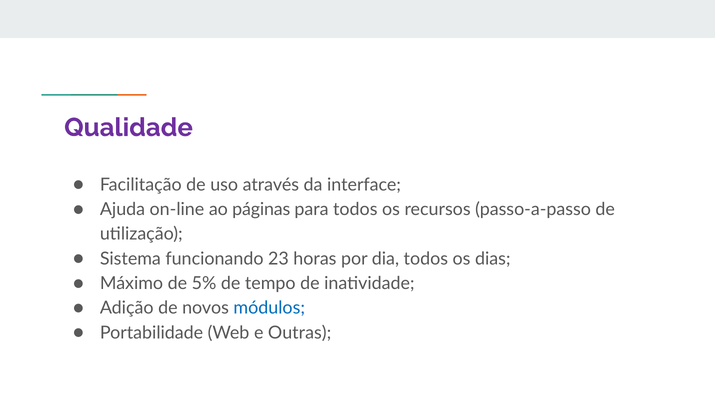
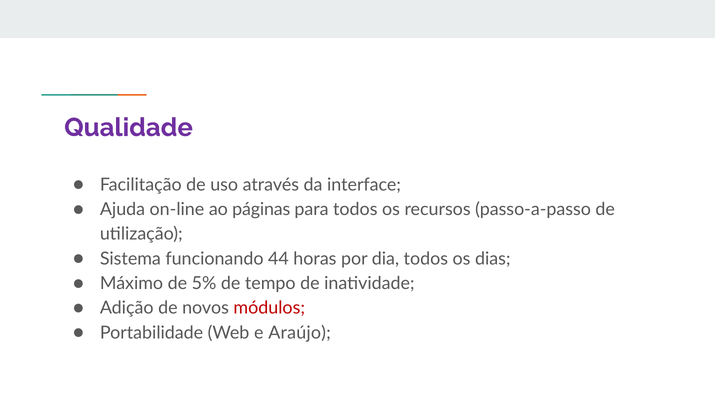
23: 23 -> 44 (278, 259)
módulos colour: blue -> red (269, 308)
Outras: Outras -> Araújo (300, 333)
